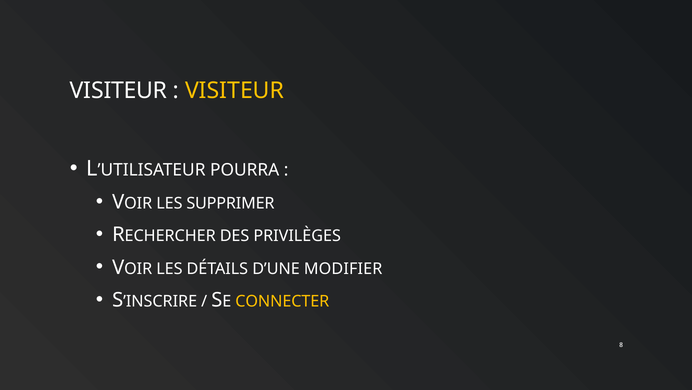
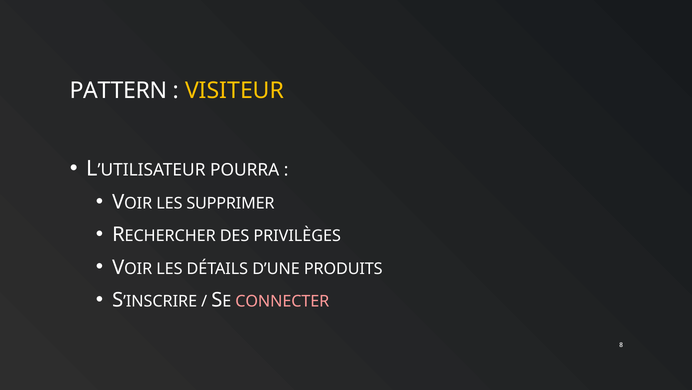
VISITEUR: VISITEUR -> PATTERN (119, 90)
MODIFIER: MODIFIER -> PRODUITS (343, 268)
CONNECTER colour: yellow -> pink (282, 301)
